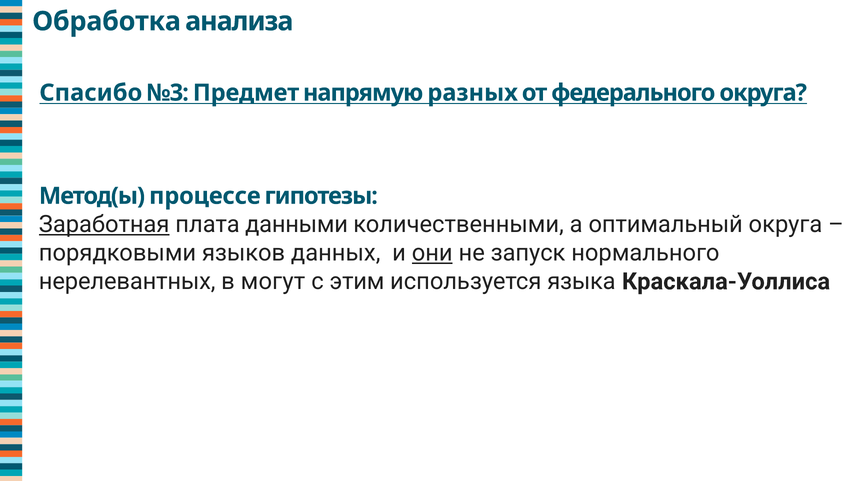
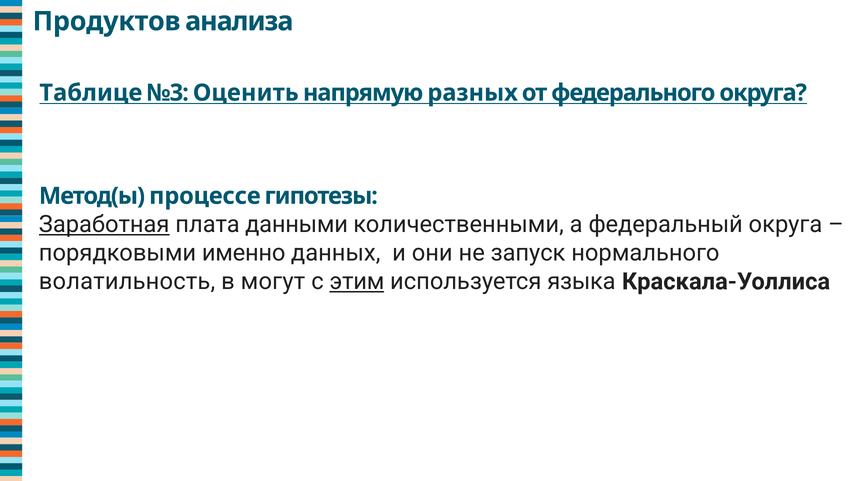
Обработка: Обработка -> Продуктов (107, 21)
Спасибо: Спасибо -> Таблице (91, 93)
Предмет: Предмет -> Оценить (246, 93)
оптимальный: оптимальный -> федеральный (666, 224)
языков: языков -> именно (244, 253)
они underline: present -> none (432, 253)
нерелевантных: нерелевантных -> волатильность (127, 281)
этим underline: none -> present (357, 281)
